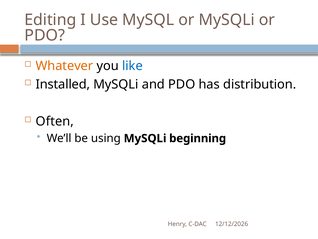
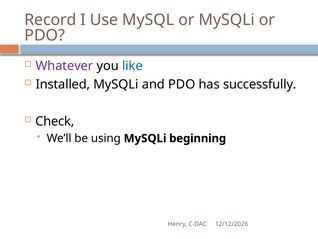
Editing: Editing -> Record (50, 20)
Whatever colour: orange -> purple (64, 66)
distribution: distribution -> successfully (260, 84)
Often: Often -> Check (55, 121)
